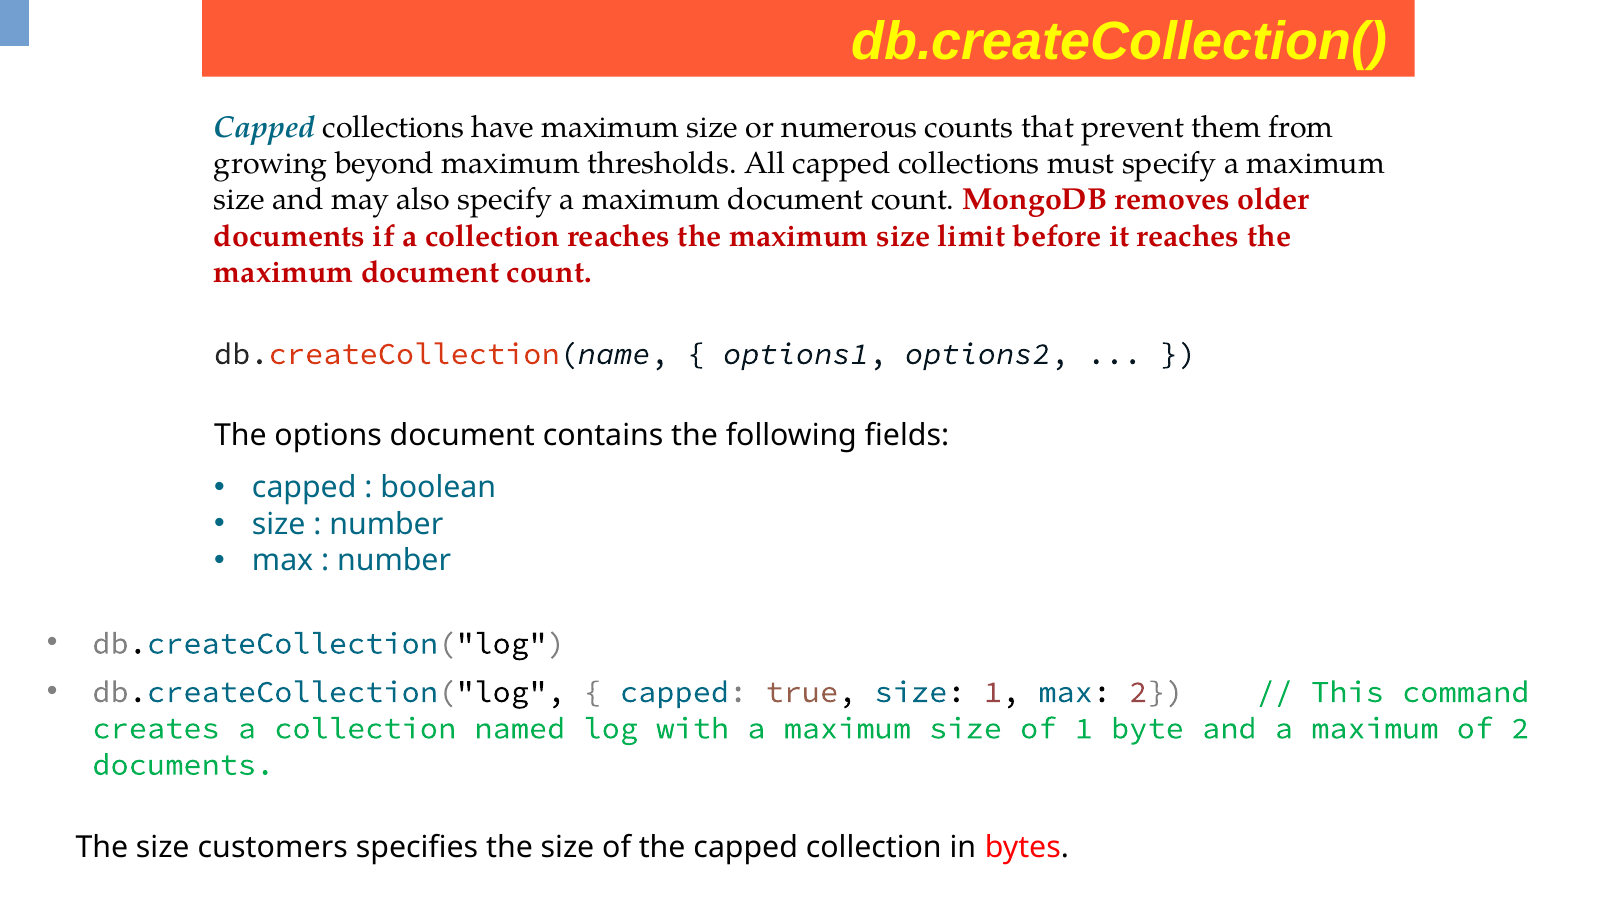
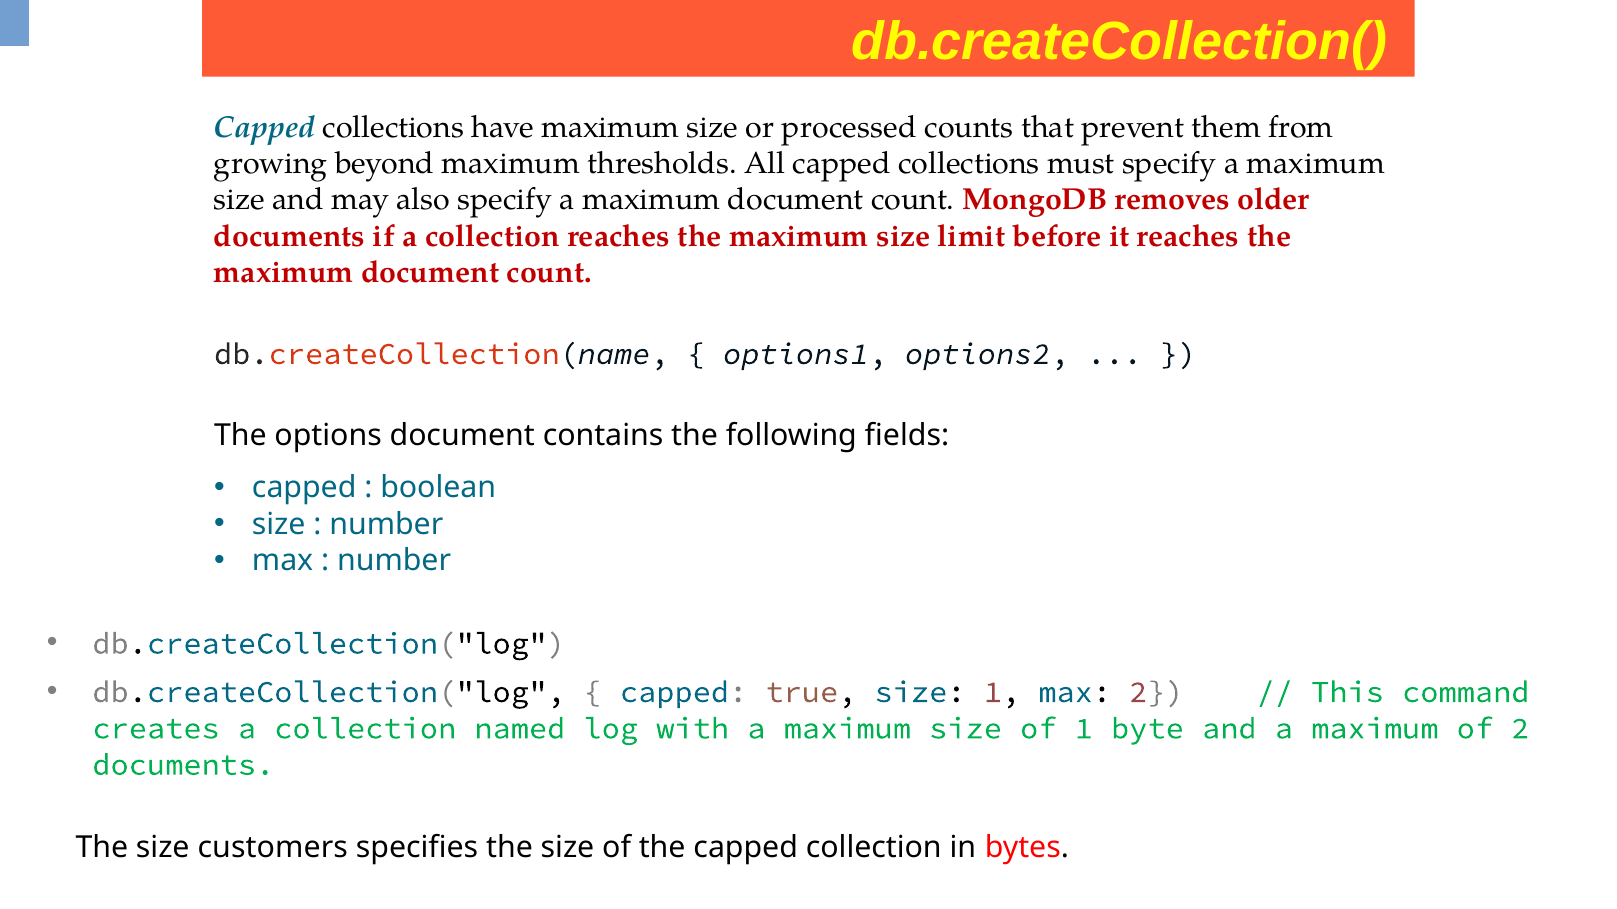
numerous: numerous -> processed (849, 127)
